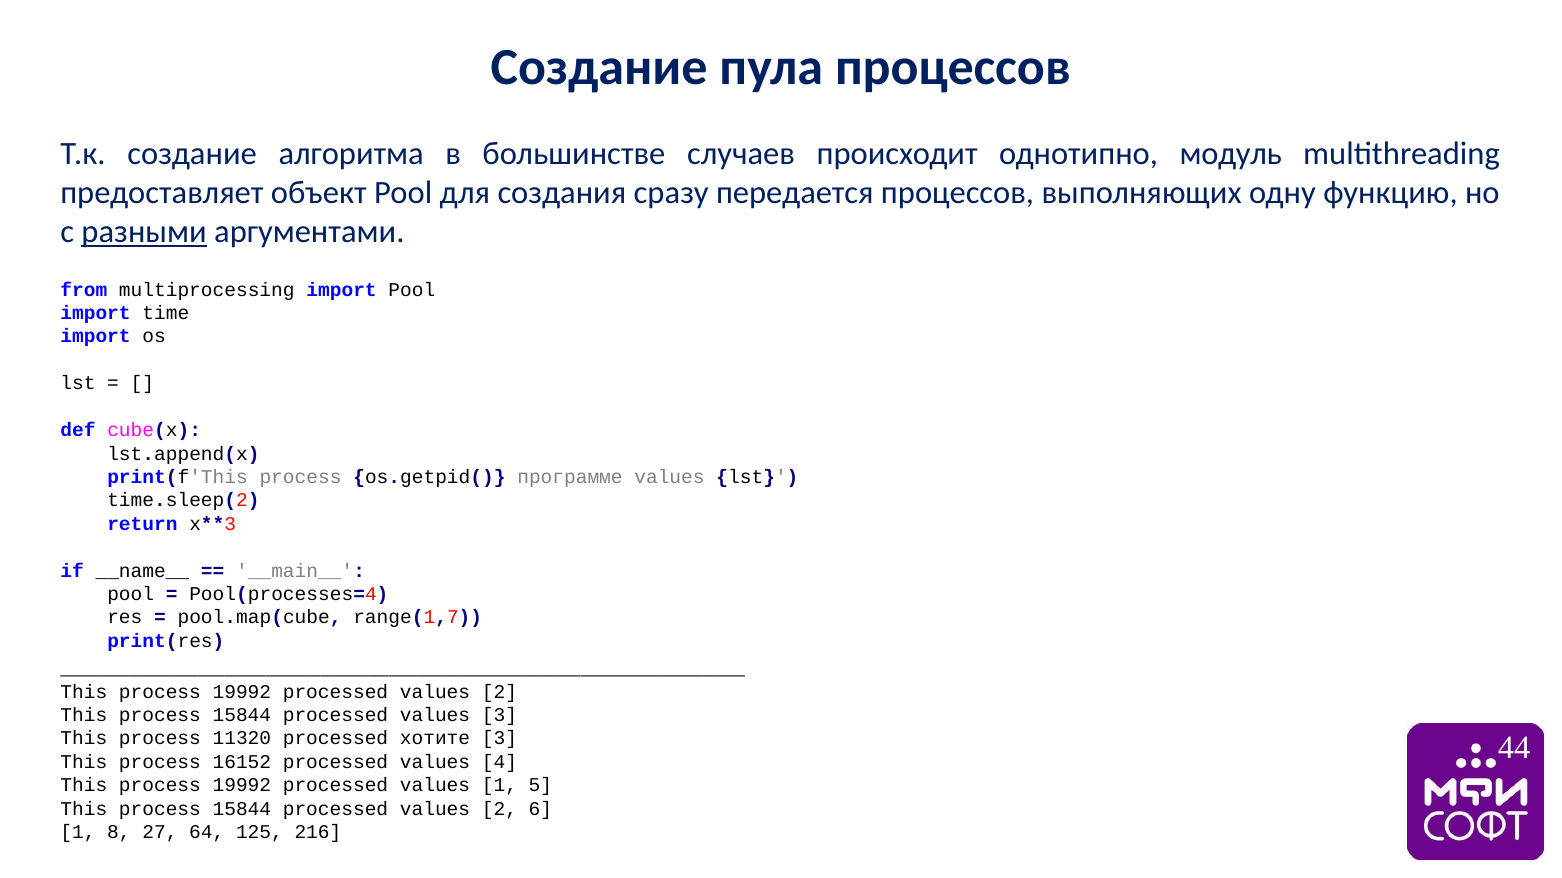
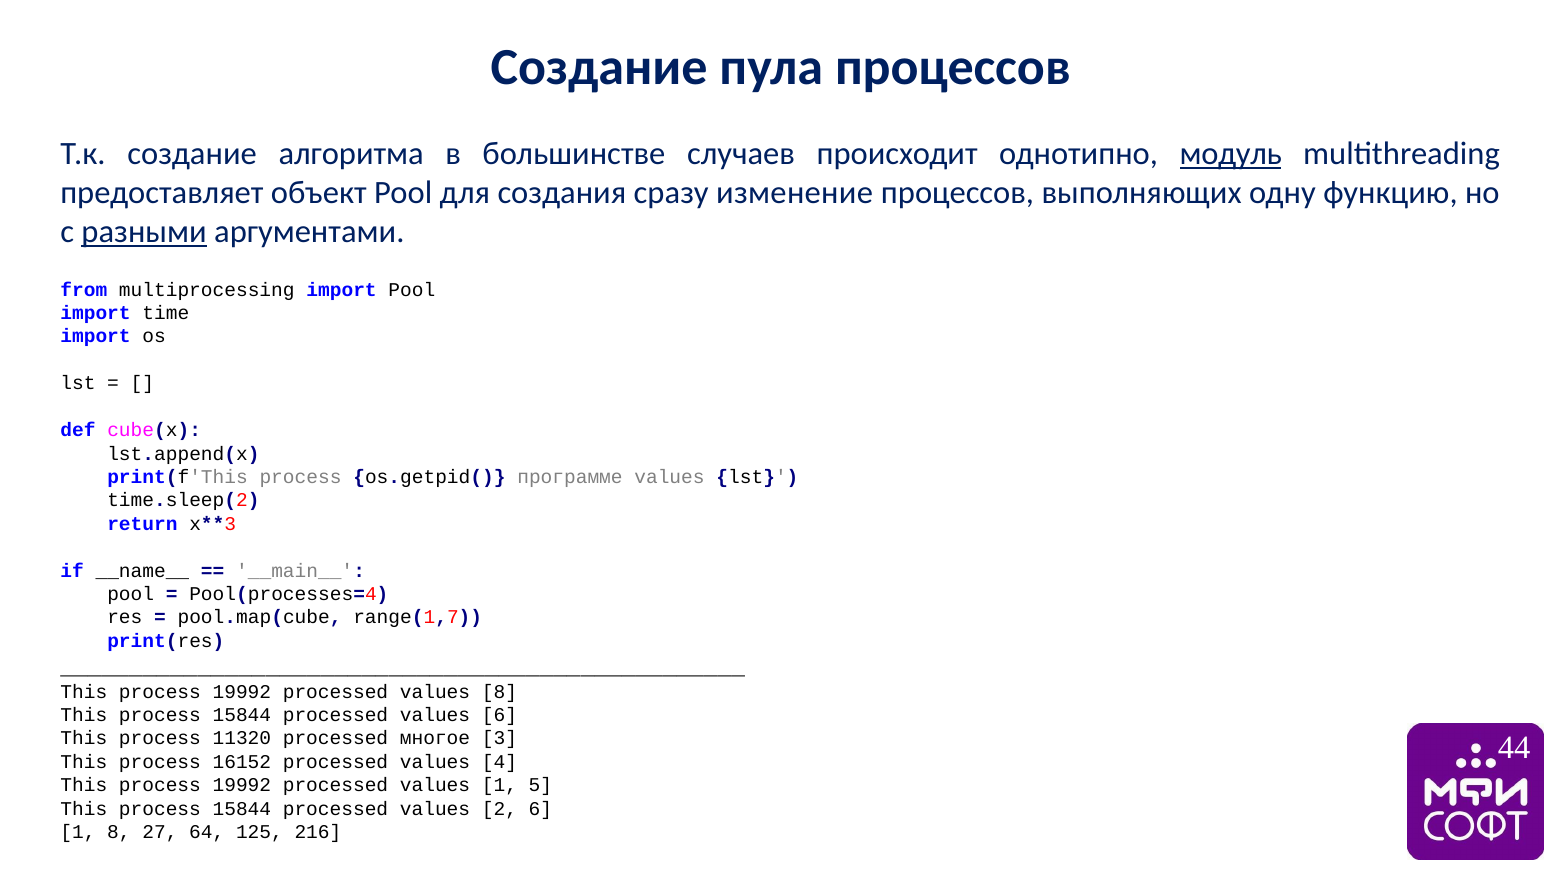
модуль underline: none -> present (1231, 154)
передается: передается -> изменение (795, 193)
19992 processed values 2: 2 -> 8 (499, 692)
values 3: 3 -> 6 (499, 716)
хотите: хотите -> многое (435, 739)
